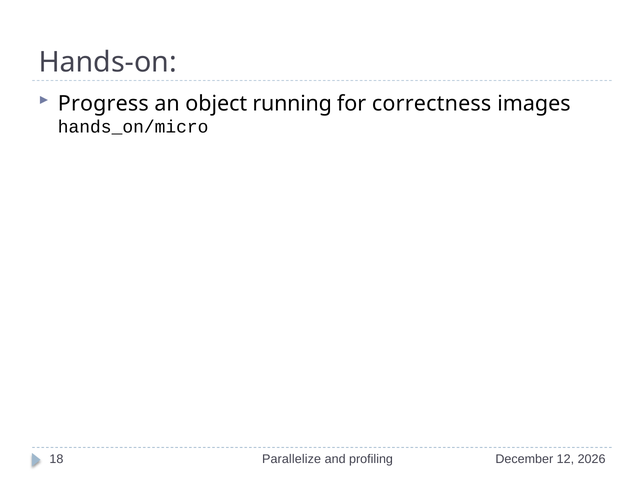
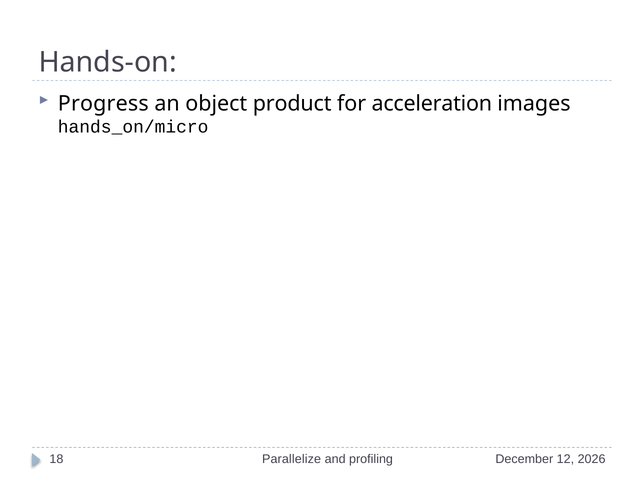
running: running -> product (292, 103)
correctness: correctness -> acceleration (432, 103)
